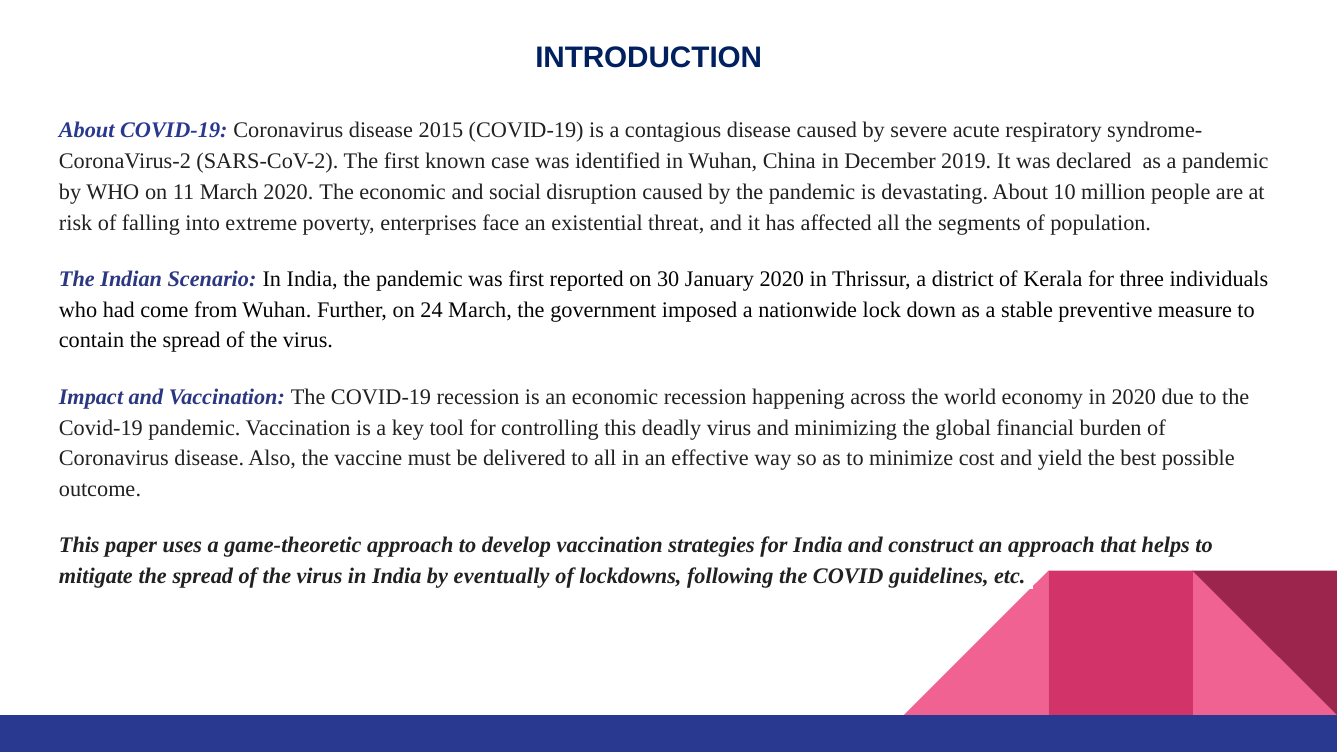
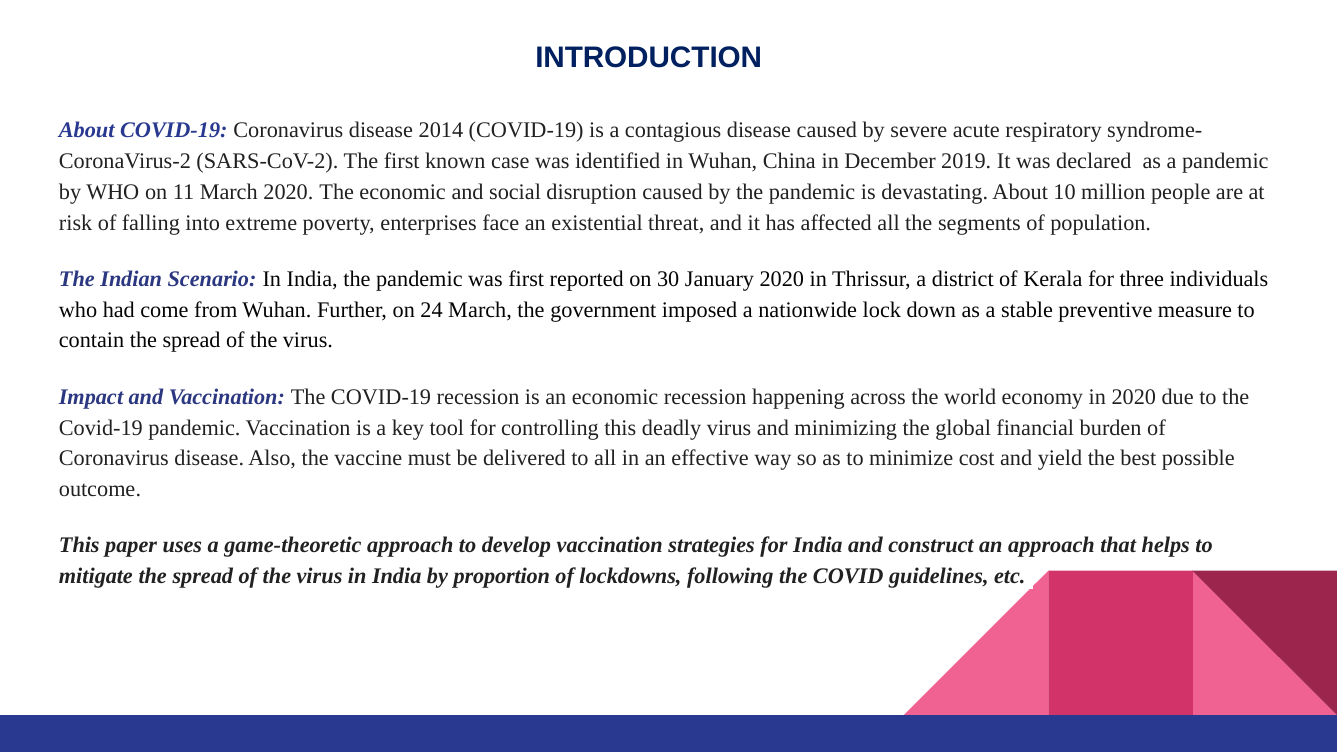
2015: 2015 -> 2014 (441, 131)
eventually: eventually -> proportion (502, 576)
